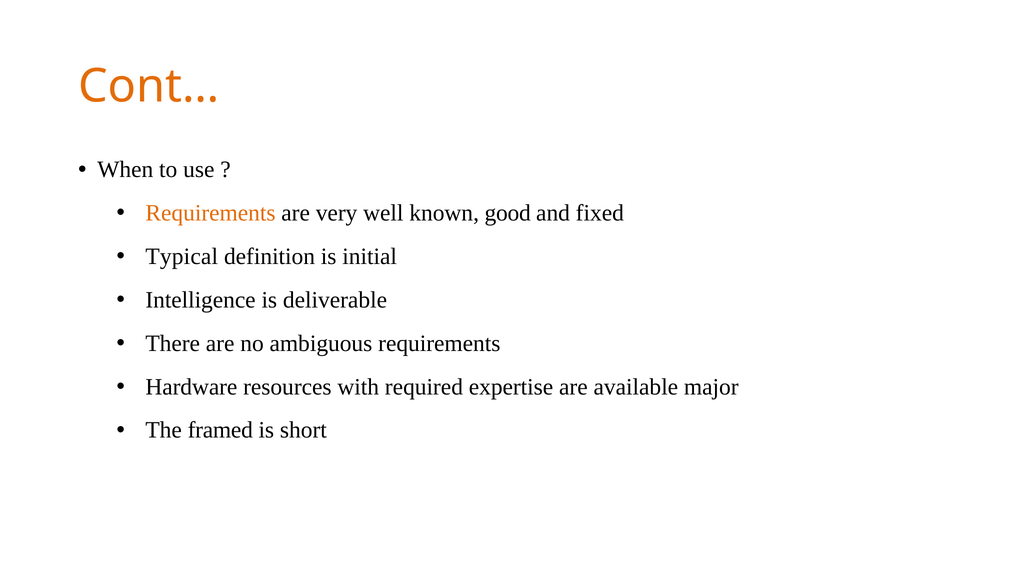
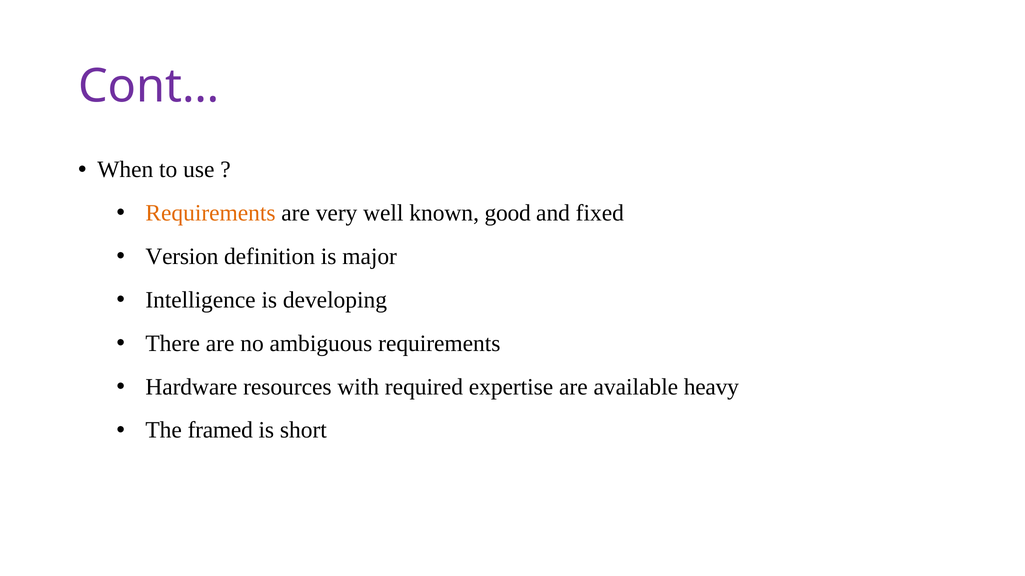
Cont… colour: orange -> purple (149, 86)
Typical: Typical -> Version (182, 257)
initial: initial -> major (370, 257)
deliverable: deliverable -> developing (335, 300)
major: major -> heavy (711, 387)
